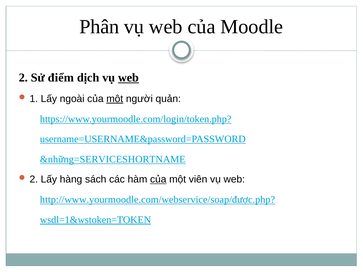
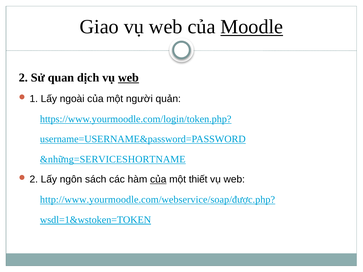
Phân: Phân -> Giao (99, 27)
Moodle underline: none -> present (252, 27)
điểm: điểm -> quan (61, 78)
một underline: present -> none (115, 99)
hàng: hàng -> ngôn (71, 180)
viên: viên -> thiết (198, 180)
